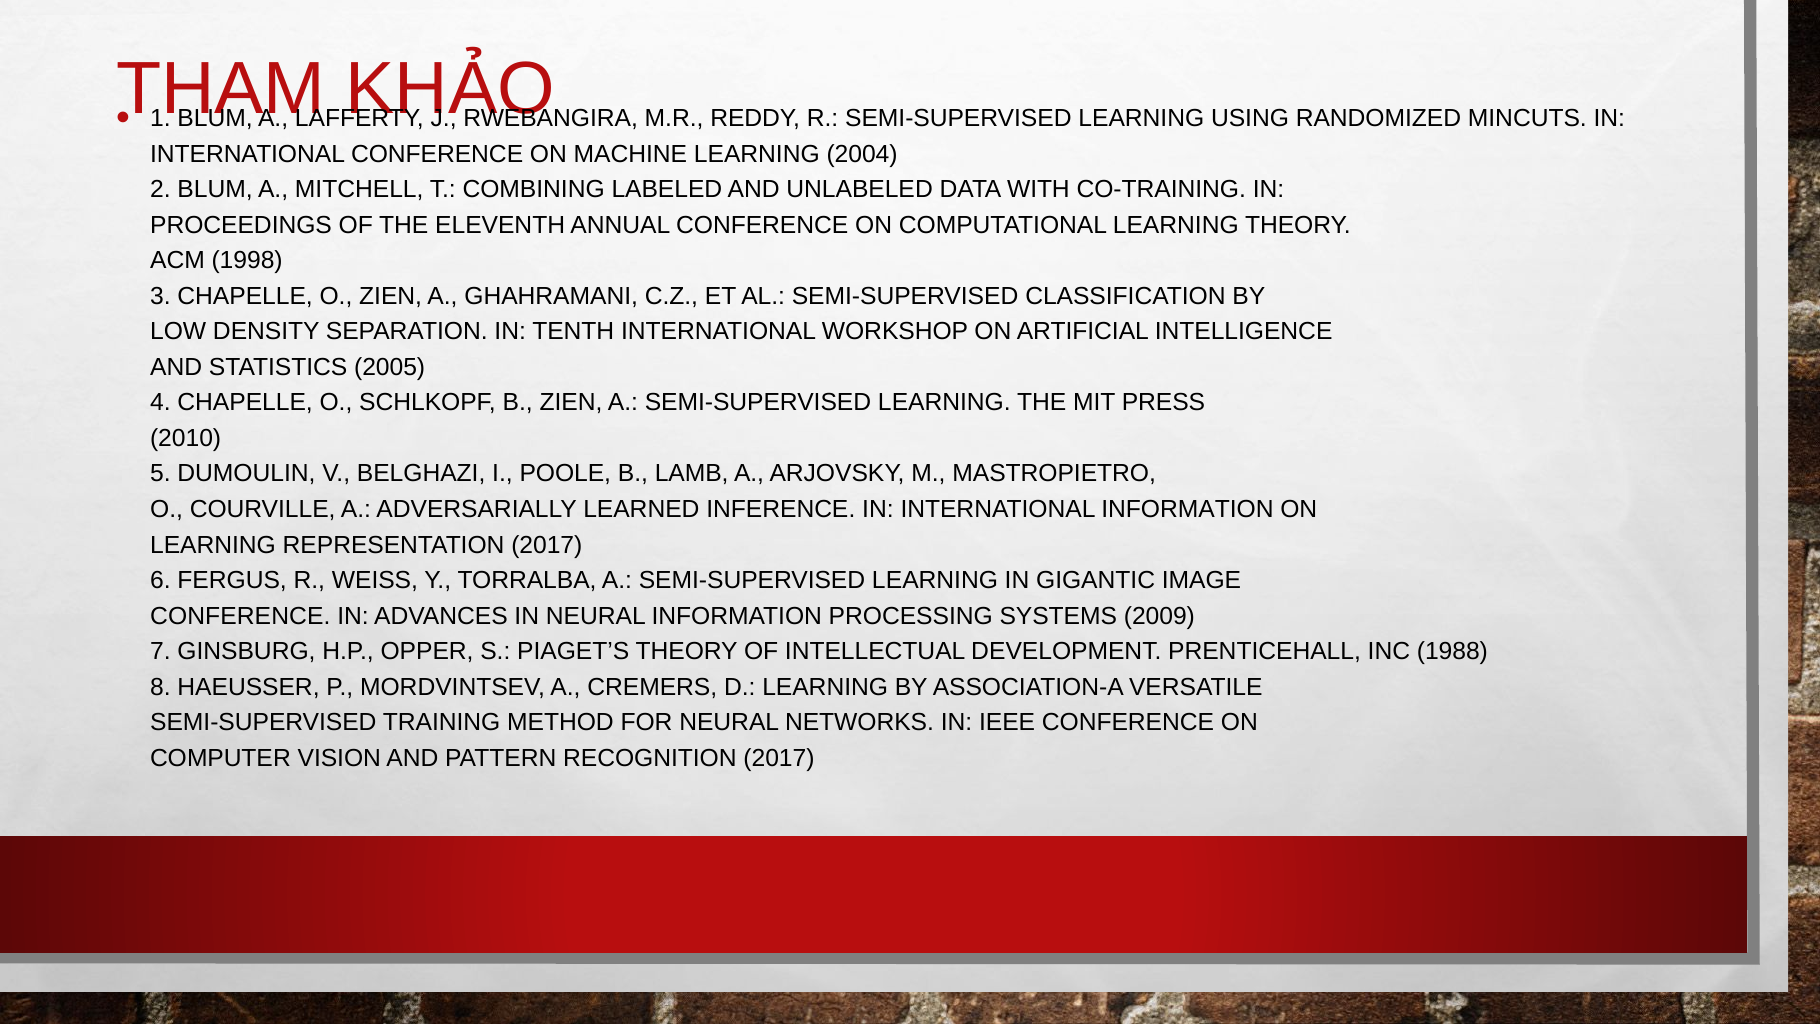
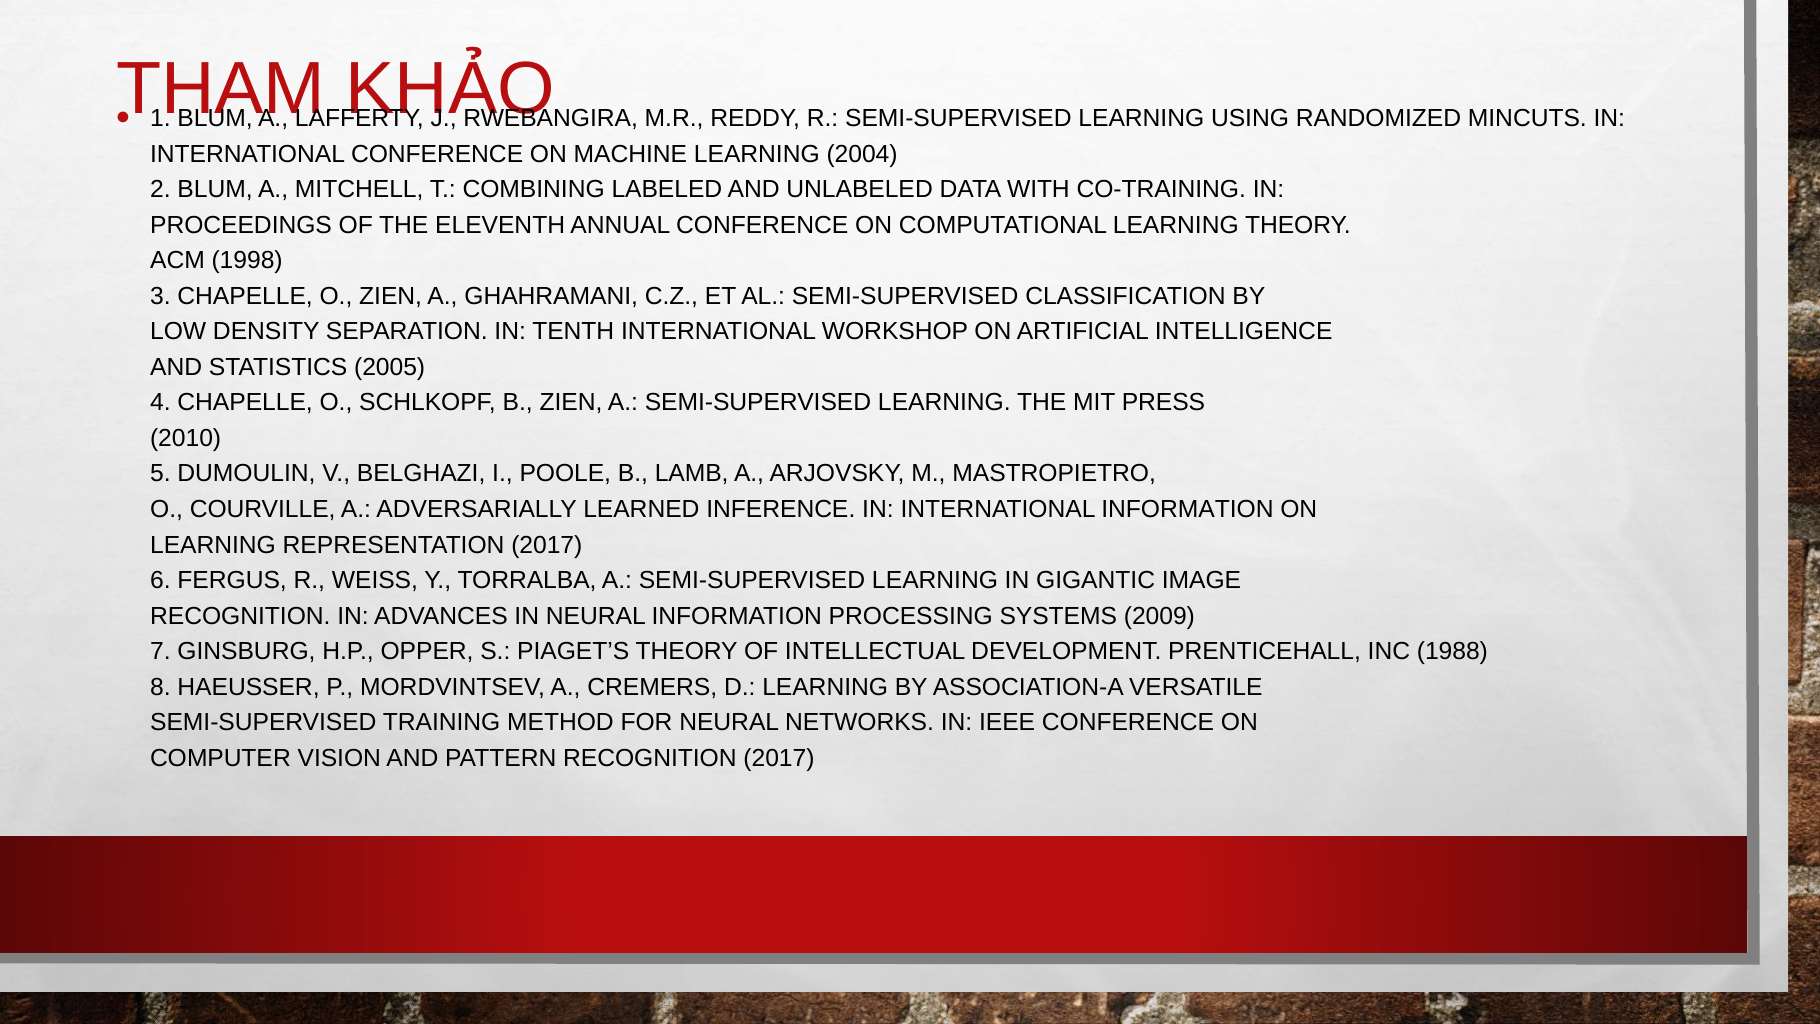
CONFERENCE: CONFERENCE -> RECOGNITION (240, 616)
